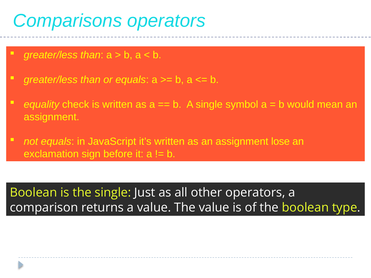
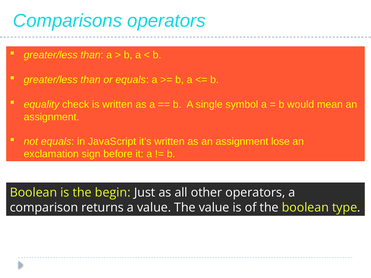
the single: single -> begin (113, 193)
